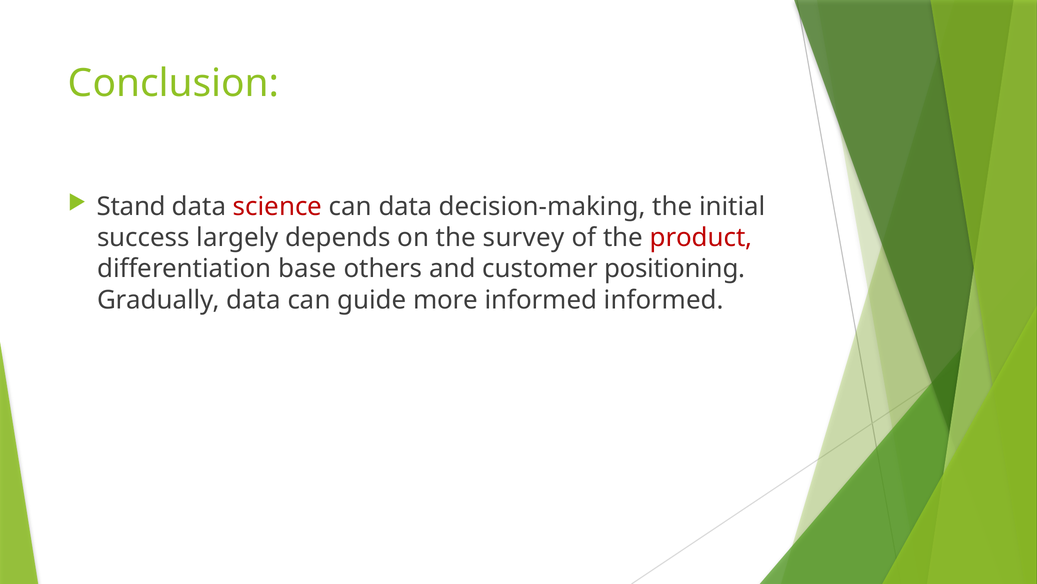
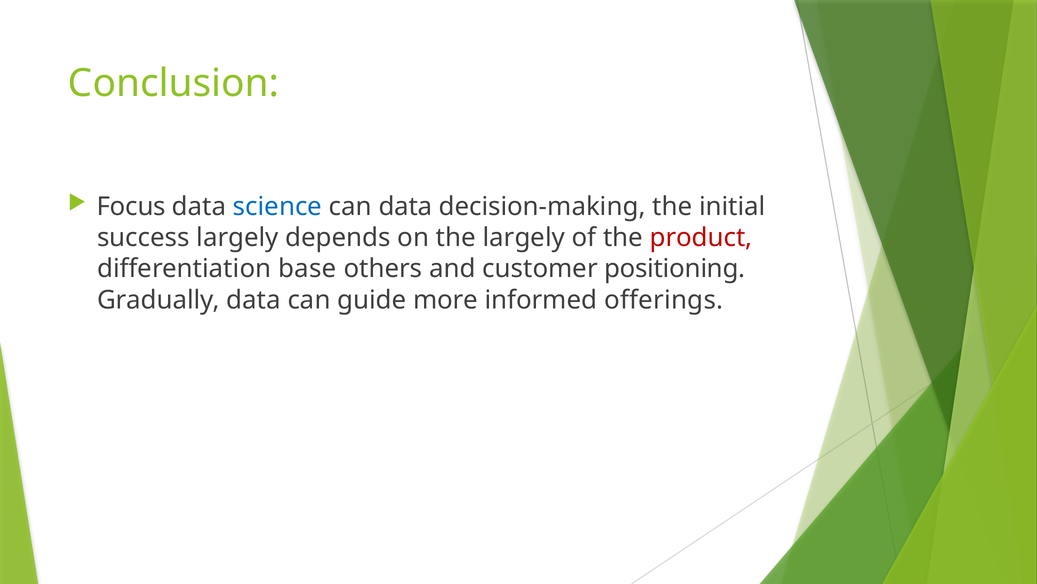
Stand: Stand -> Focus (131, 206)
science colour: red -> blue (278, 206)
the survey: survey -> largely (524, 237)
informed informed: informed -> offerings (664, 300)
